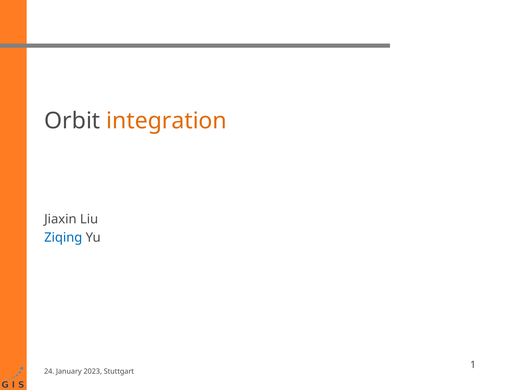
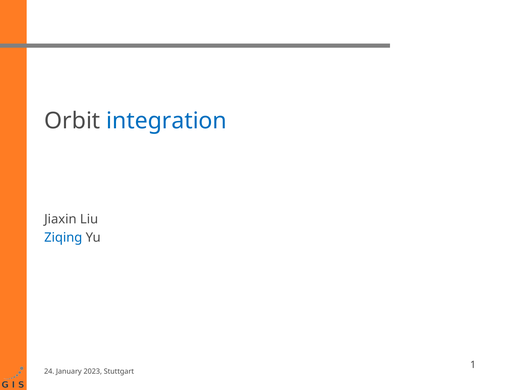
integration colour: orange -> blue (167, 121)
